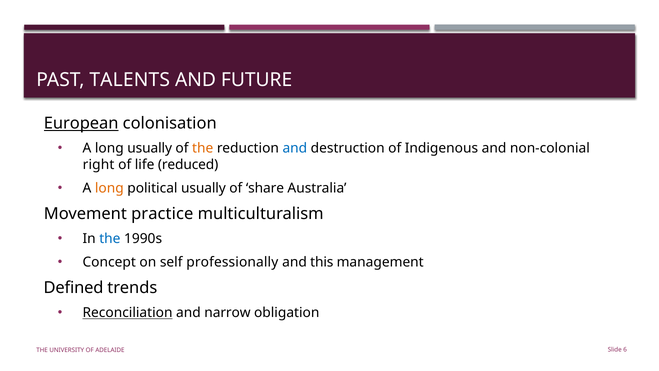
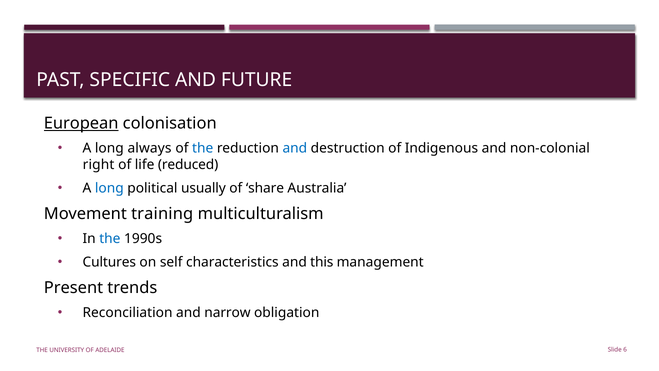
TALENTS: TALENTS -> SPECIFIC (130, 80)
long usually: usually -> always (150, 148)
the colour: orange -> blue (203, 148)
long colour: orange -> blue (109, 188)
practice: practice -> training (162, 214)
Concept: Concept -> Cultures (109, 262)
professionally: professionally -> characteristics (232, 262)
Defined: Defined -> Present (73, 288)
Reconciliation underline: present -> none (128, 313)
